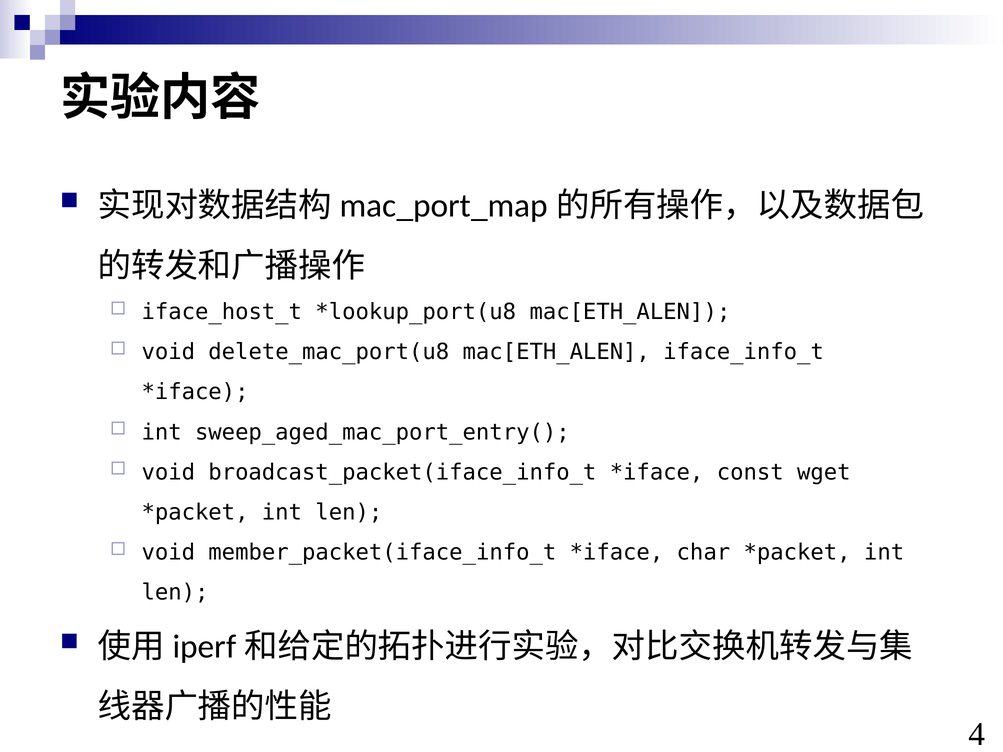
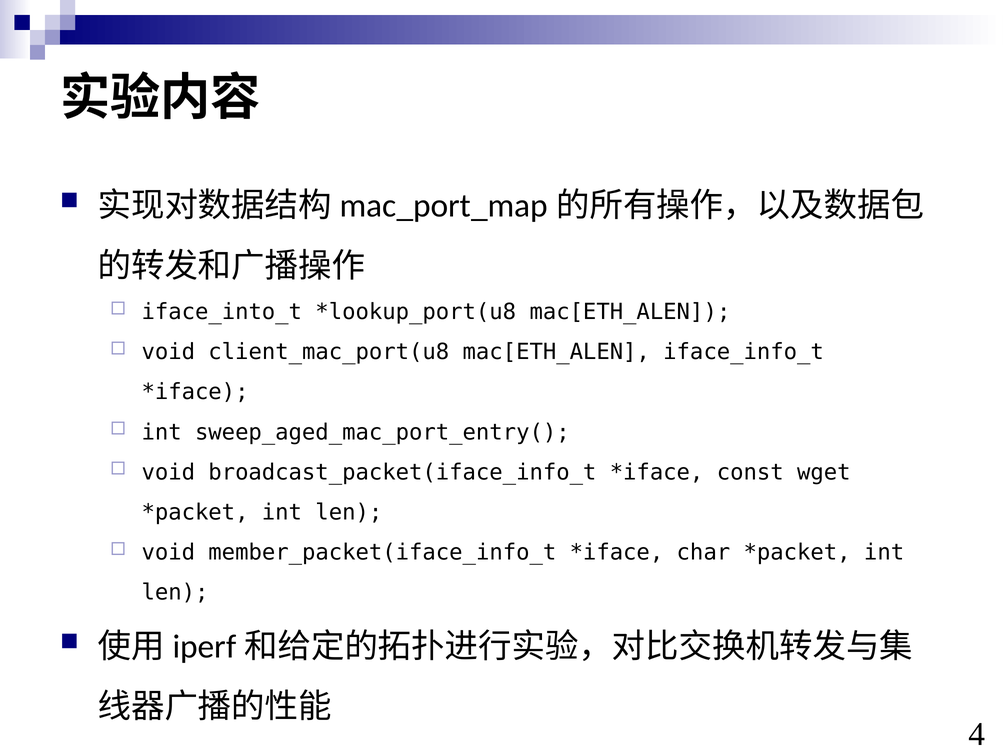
iface_host_t: iface_host_t -> iface_into_t (222, 312)
delete_mac_port(u8: delete_mac_port(u8 -> client_mac_port(u8 (329, 352)
